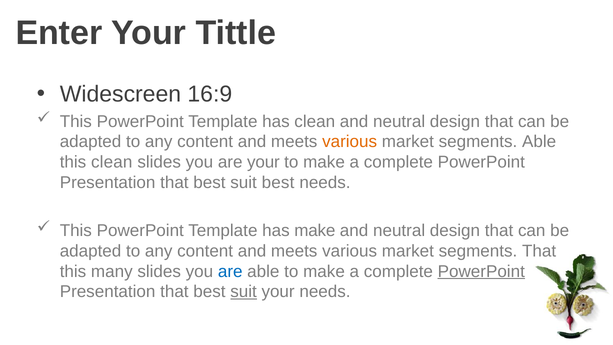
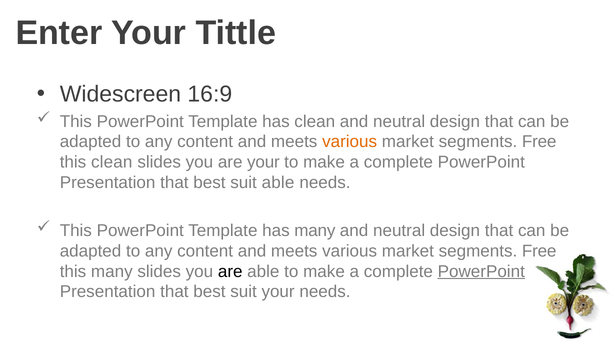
Able: Able -> Free (539, 142)
suit best: best -> able (278, 183)
has make: make -> many (315, 230)
That: That -> Free (539, 251)
are colour: blue -> black (230, 271)
suit underline: present -> none (244, 292)
